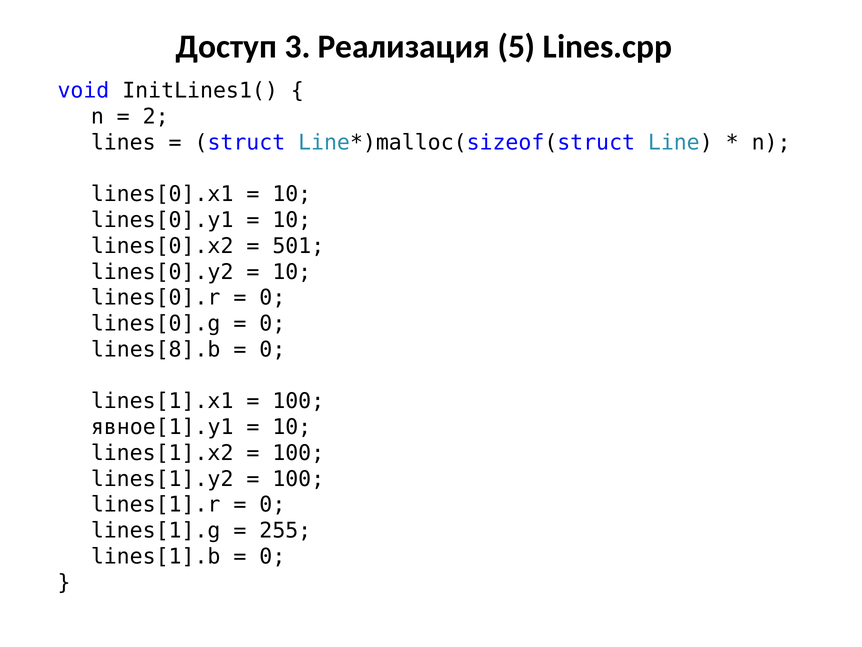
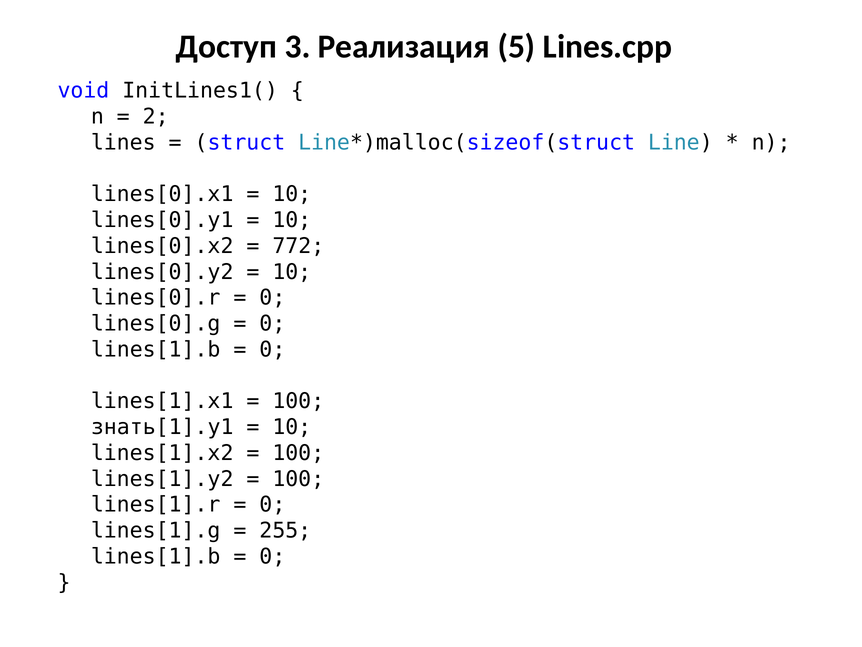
501: 501 -> 772 (298, 246)
lines[8].b: lines[8].b -> lines[1].b (156, 349)
явное[1].y1: явное[1].y1 -> знать[1].y1 (162, 427)
